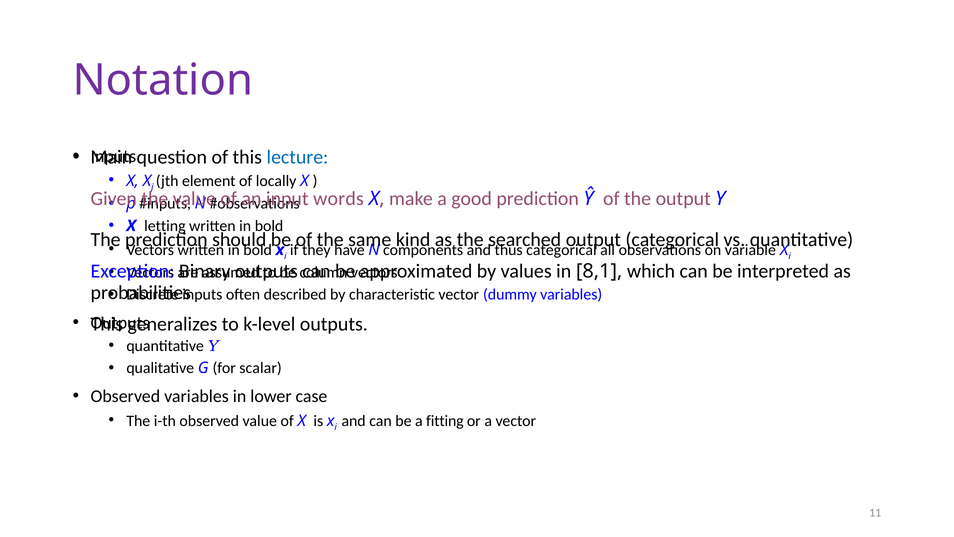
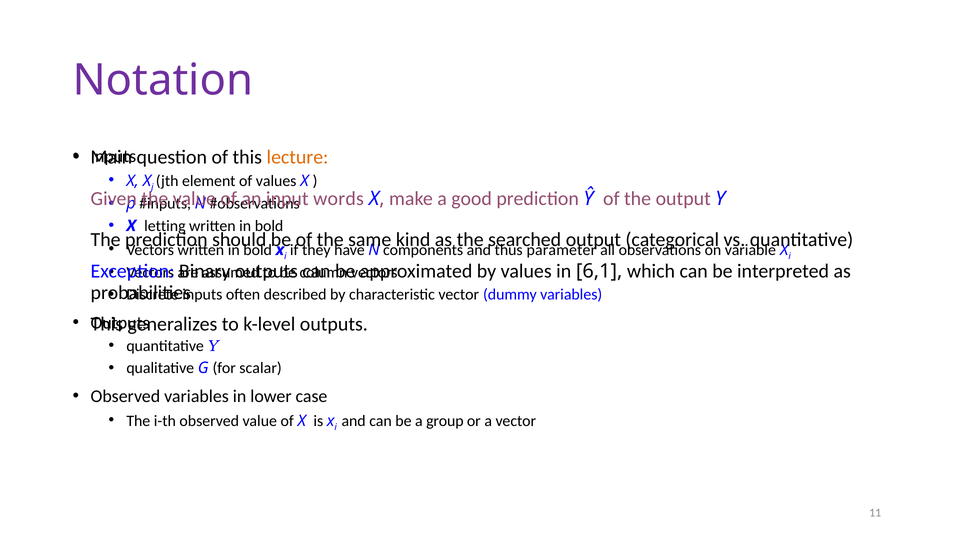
lecture colour: blue -> orange (298, 157)
of locally: locally -> values (276, 181)
categorical: categorical -> parameter (561, 250)
8,1: 8,1 -> 6,1 (599, 271)
fitting: fitting -> group (445, 421)
